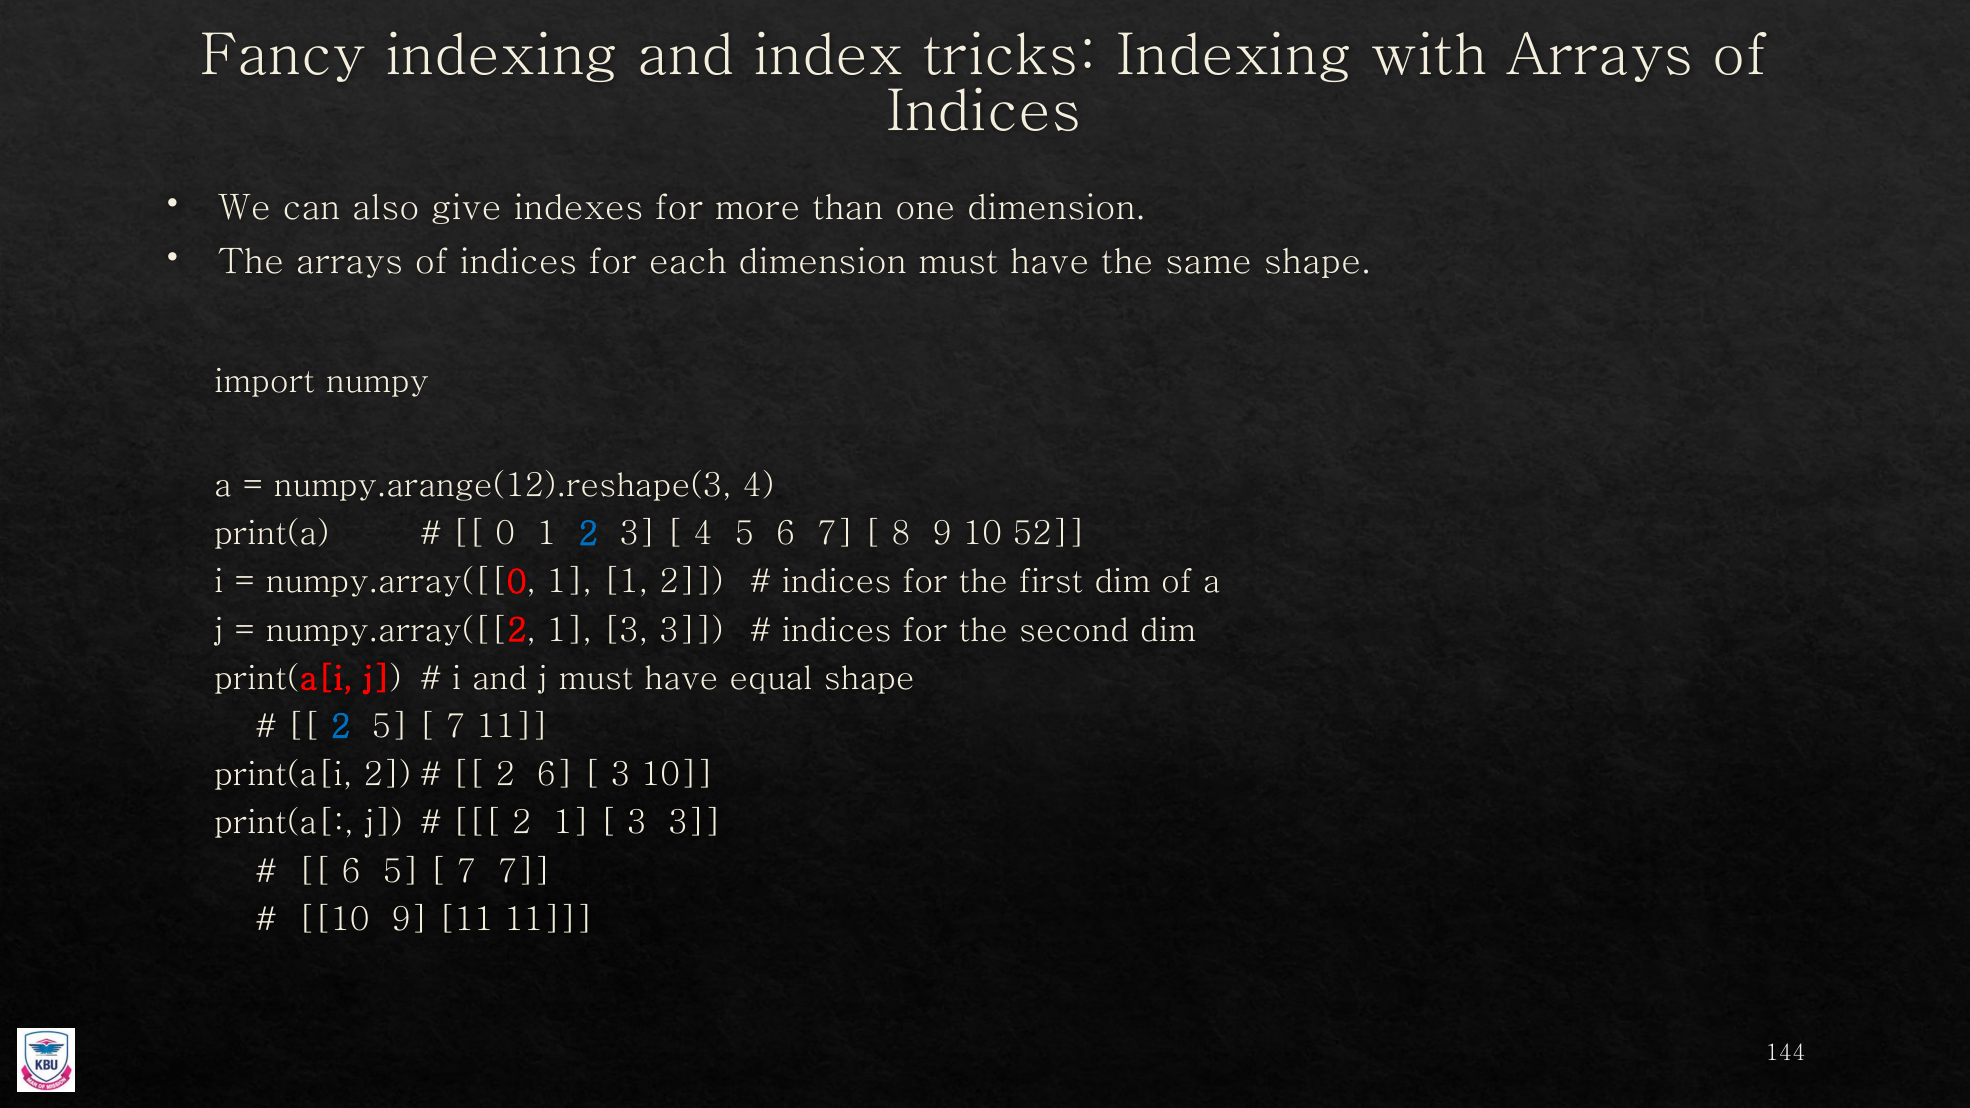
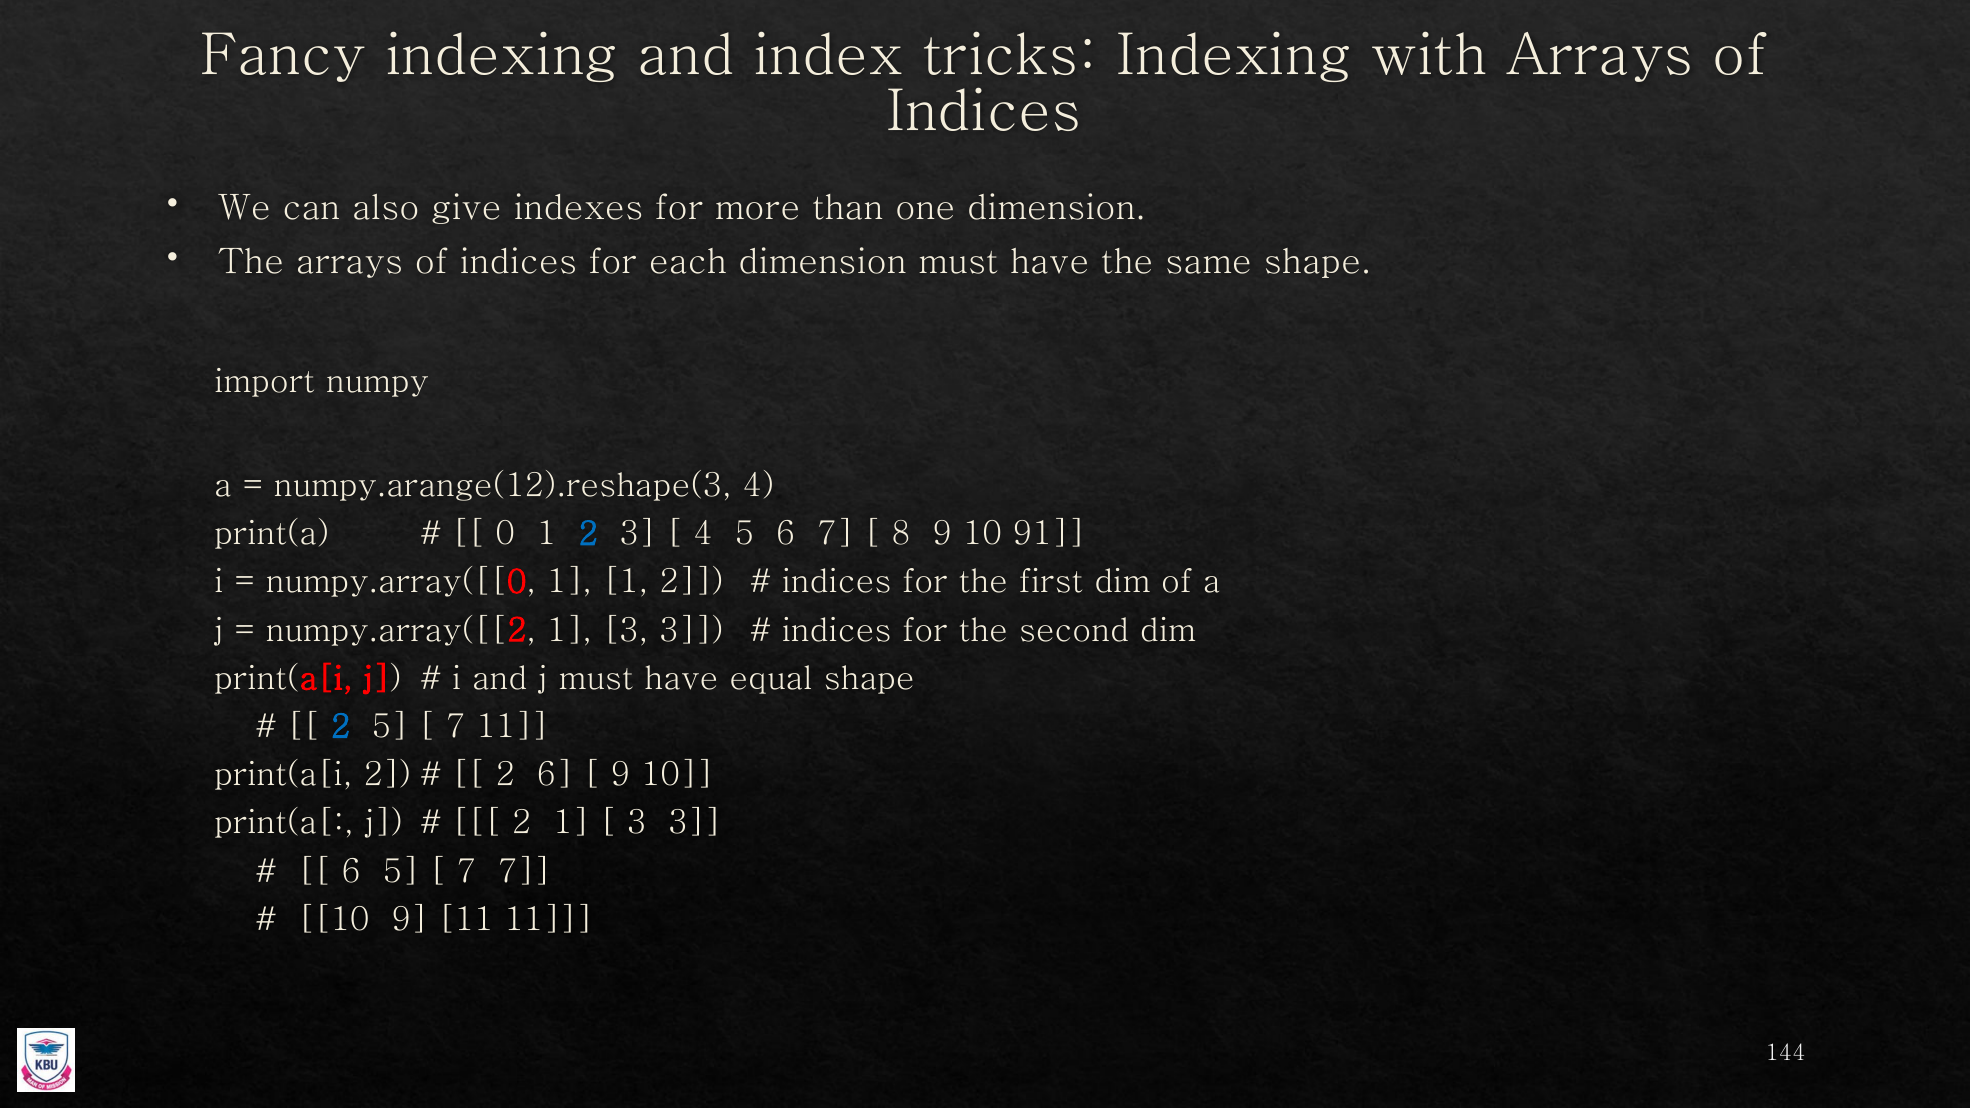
52: 52 -> 91 (1049, 534)
3: 3 -> 9 (620, 775)
